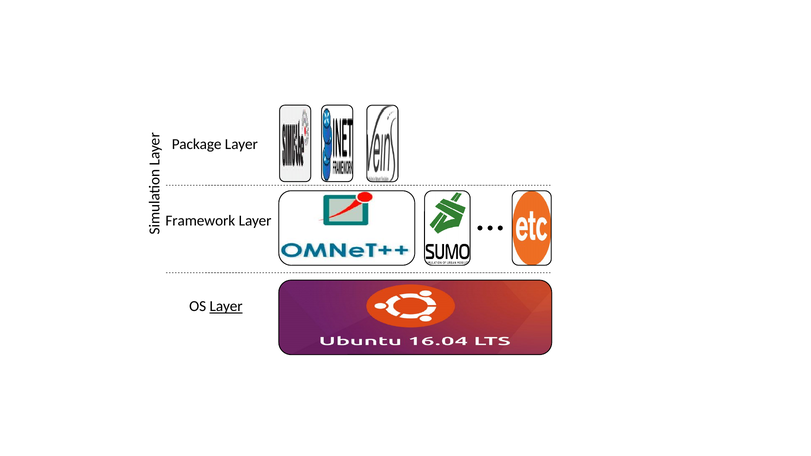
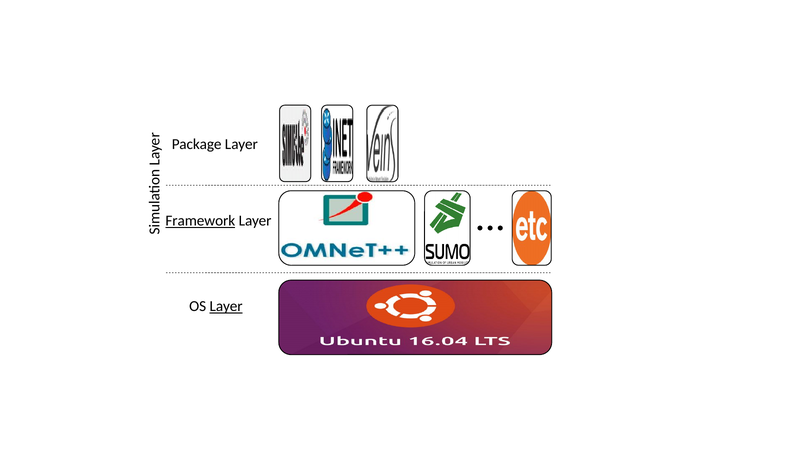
Framework underline: none -> present (200, 221)
